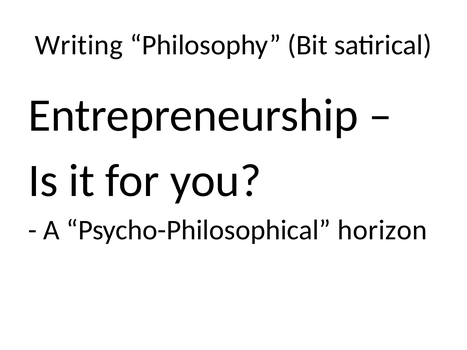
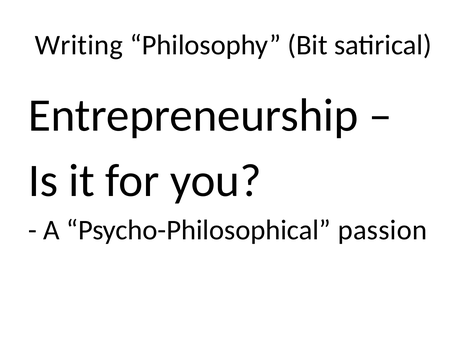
horizon: horizon -> passion (382, 230)
